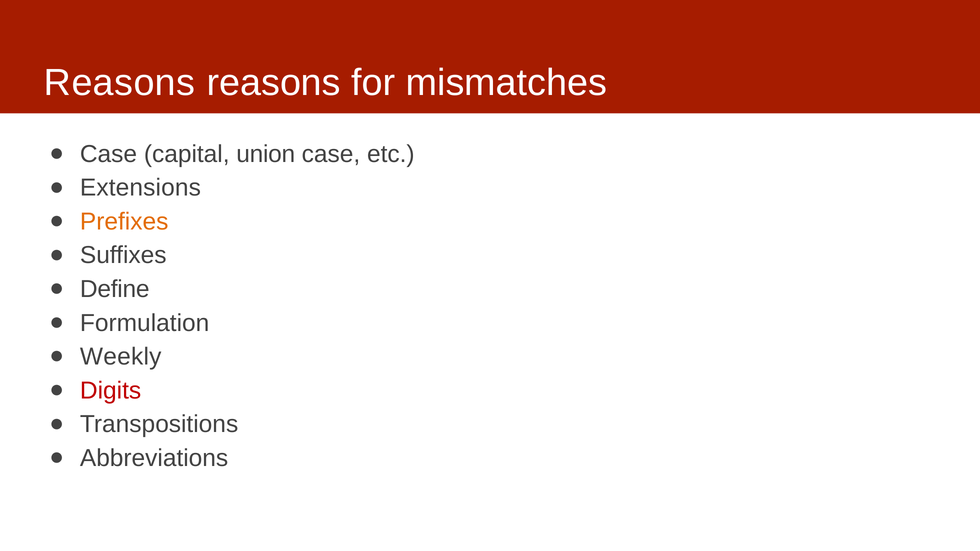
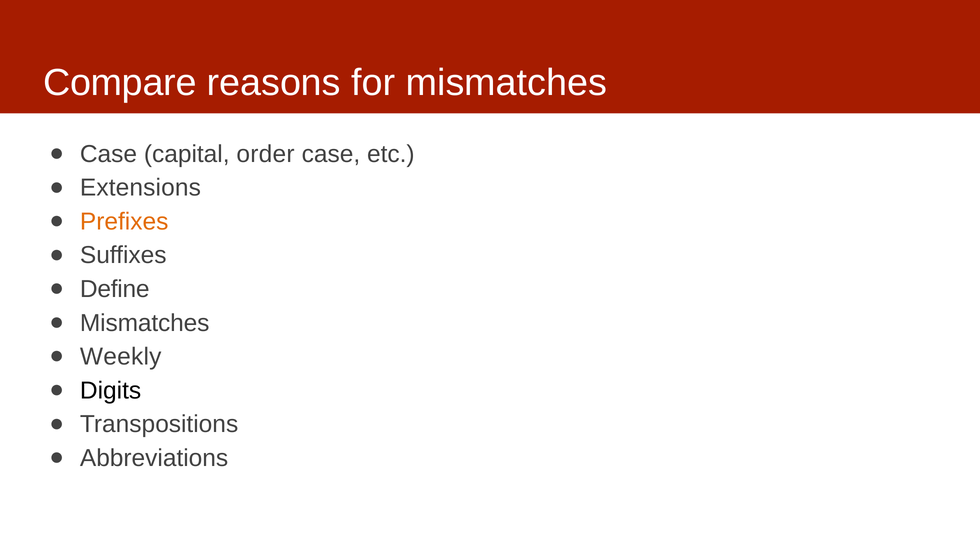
Reasons: Reasons -> Compare (120, 83)
union: union -> order (266, 154)
Formulation: Formulation -> Mismatches (145, 323)
Digits colour: red -> black (111, 391)
